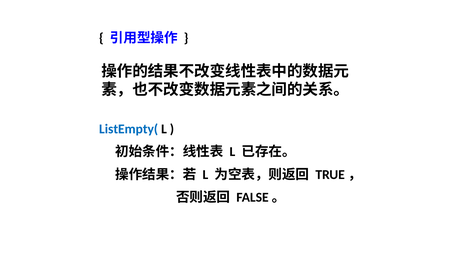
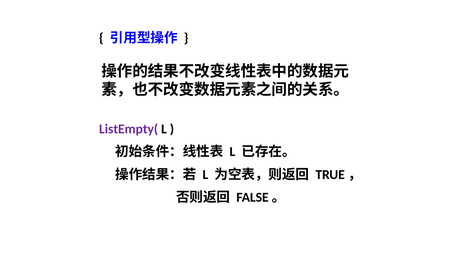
ListEmpty( colour: blue -> purple (129, 129)
